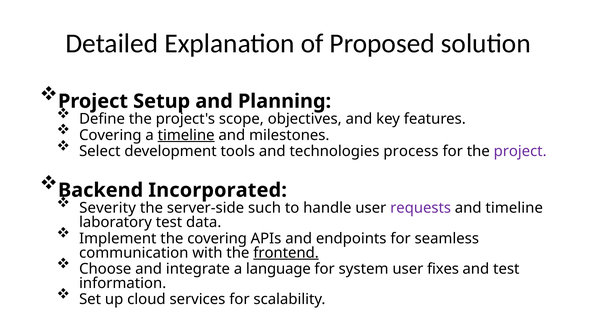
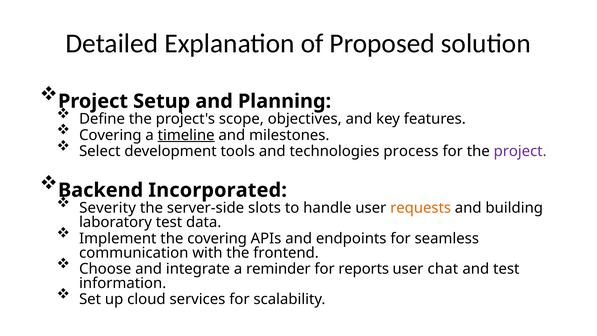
such: such -> slots (265, 208)
requests colour: purple -> orange (421, 208)
and timeline: timeline -> building (514, 208)
frontend underline: present -> none (286, 253)
language: language -> reminder (278, 269)
system: system -> reports (364, 269)
fixes: fixes -> chat (443, 269)
